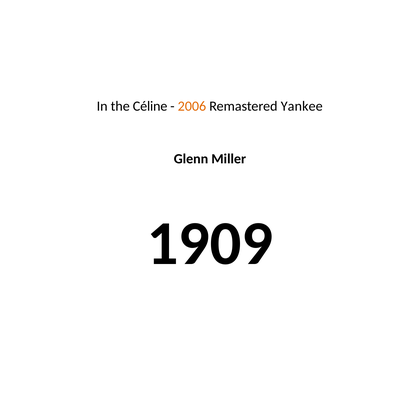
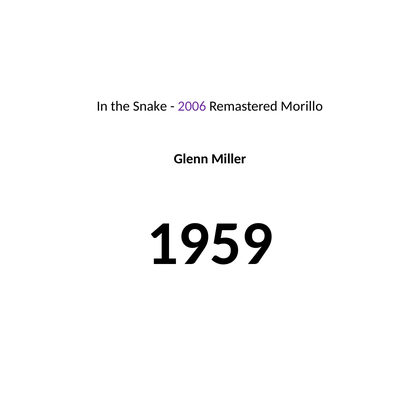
Céline: Céline -> Snake (150, 106)
2006 colour: orange -> purple (192, 106)
Yankee: Yankee -> Morillo (302, 106)
1909: 1909 -> 1959 (210, 244)
